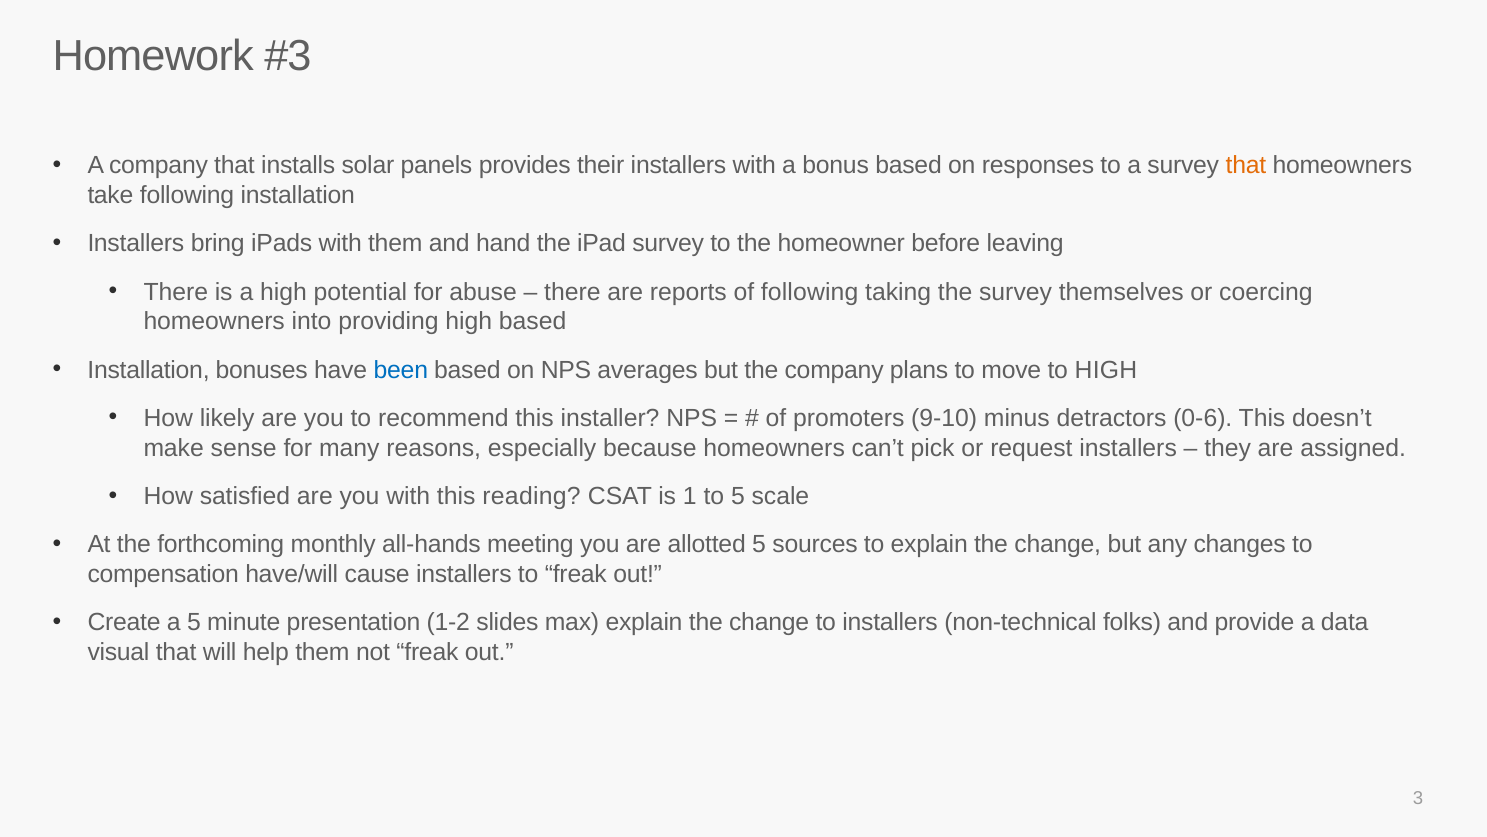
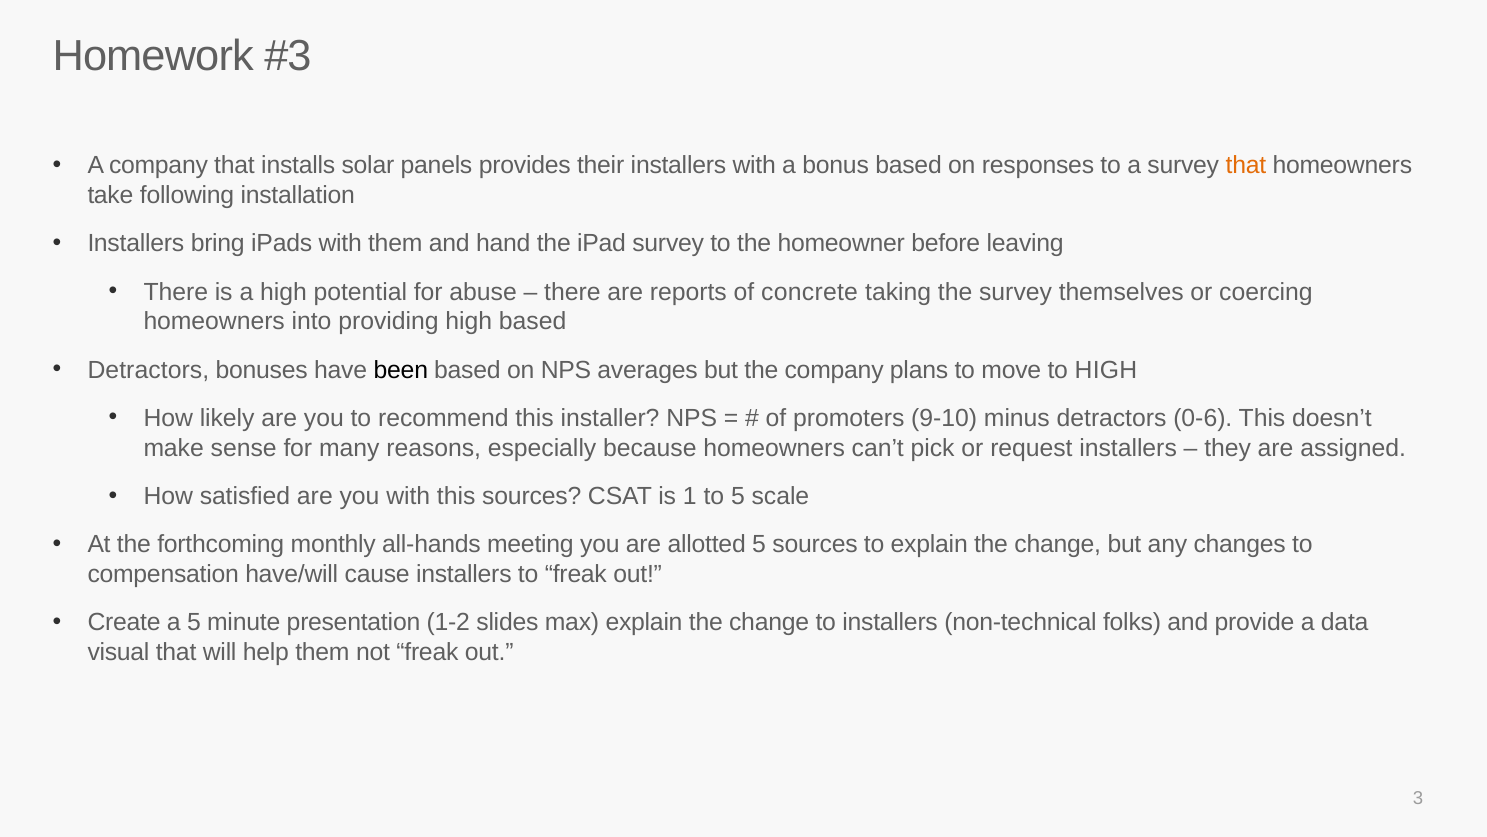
of following: following -> concrete (810, 292)
Installation: Installation -> Detractors (148, 370)
been colour: blue -> black (401, 370)
this reading: reading -> sources (532, 496)
